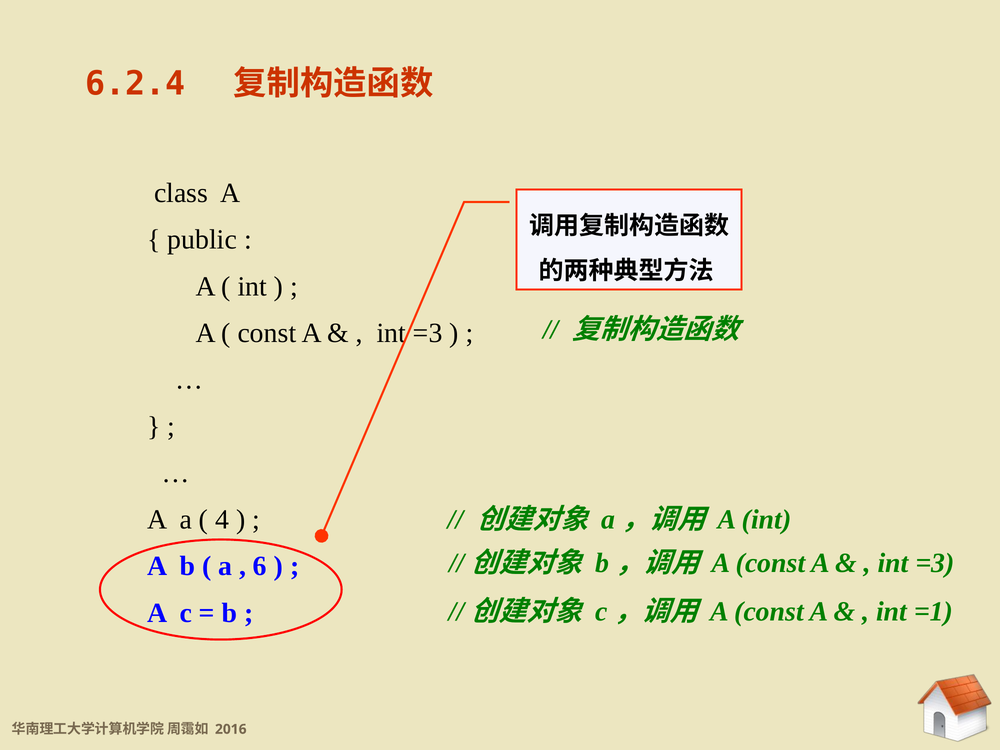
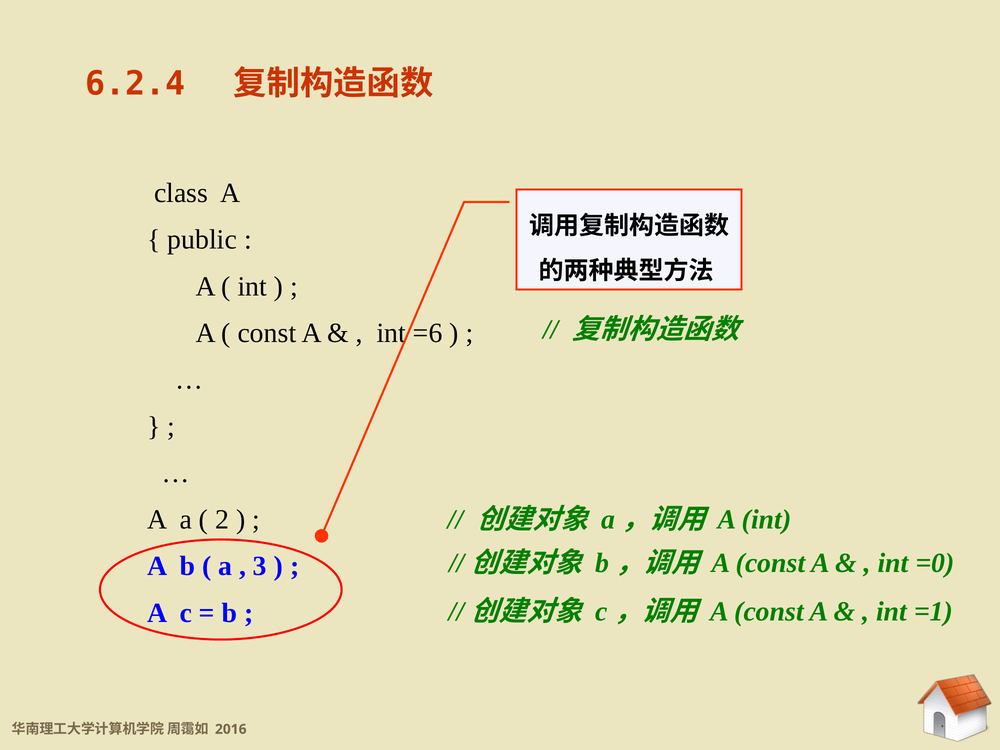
=3: =3 -> =6 (428, 333)
4: 4 -> 2 (222, 520)
=3: =3 -> =0 (935, 563)
6: 6 -> 3 (260, 566)
